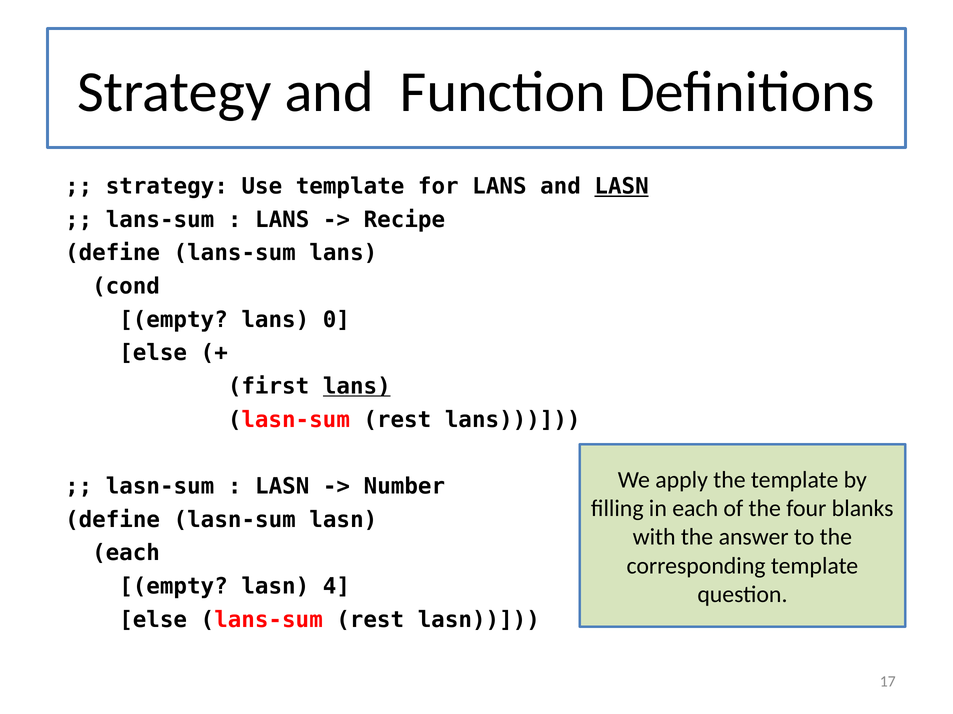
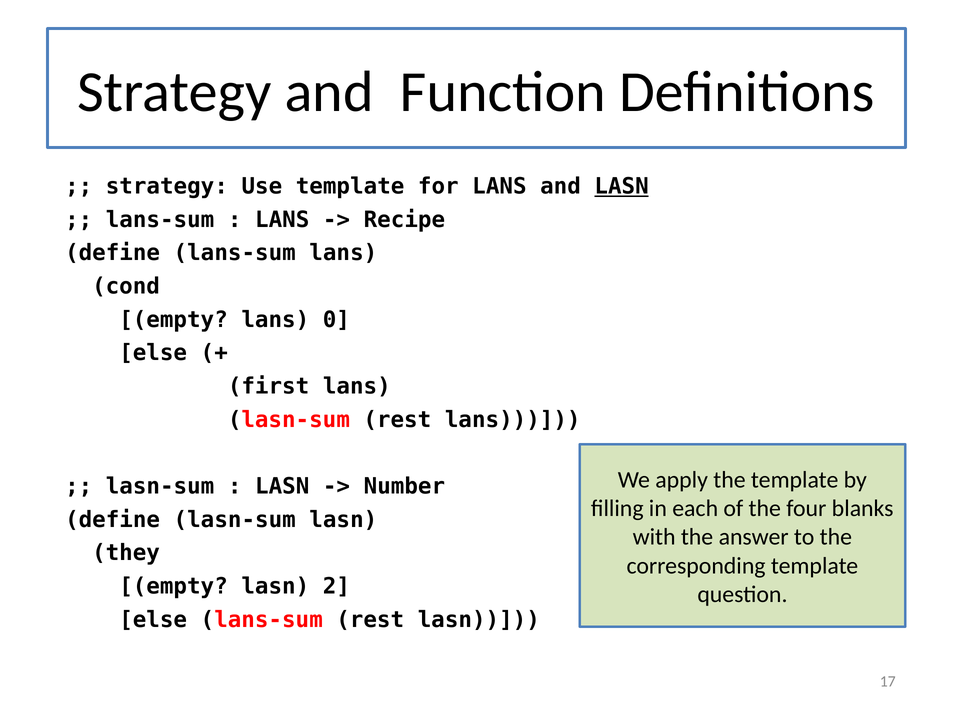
lans underline: present -> none (357, 387)
each: each -> they (126, 554)
4: 4 -> 2 (336, 587)
